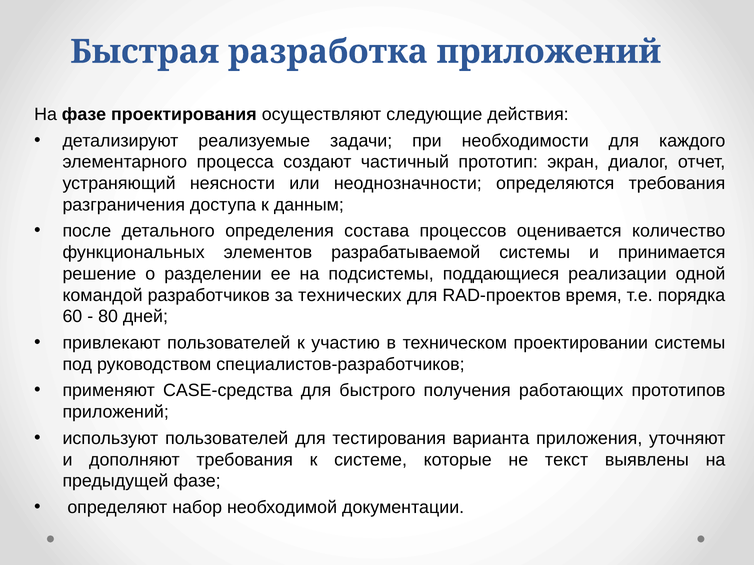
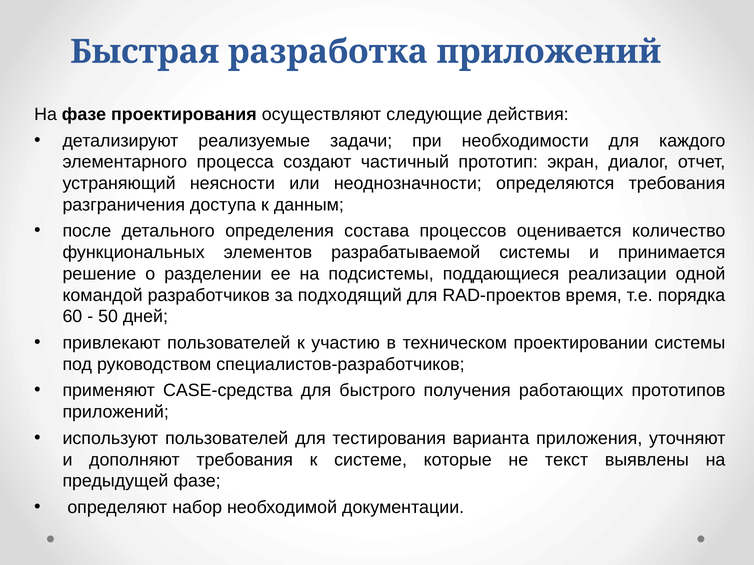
технических: технических -> подходящий (350, 295)
80: 80 -> 50 (108, 317)
